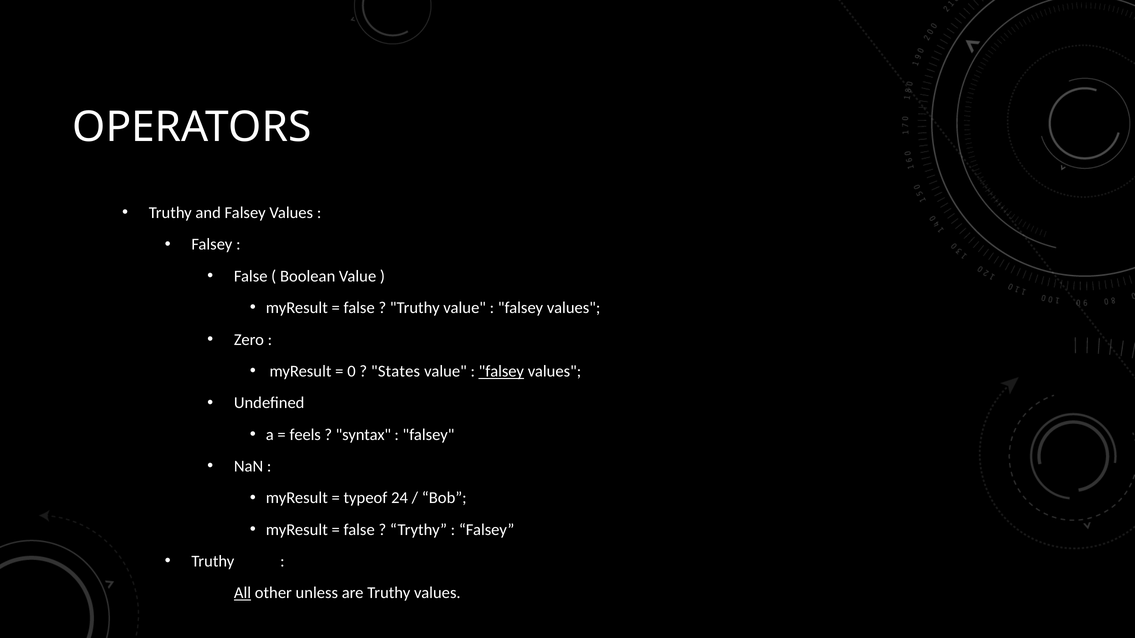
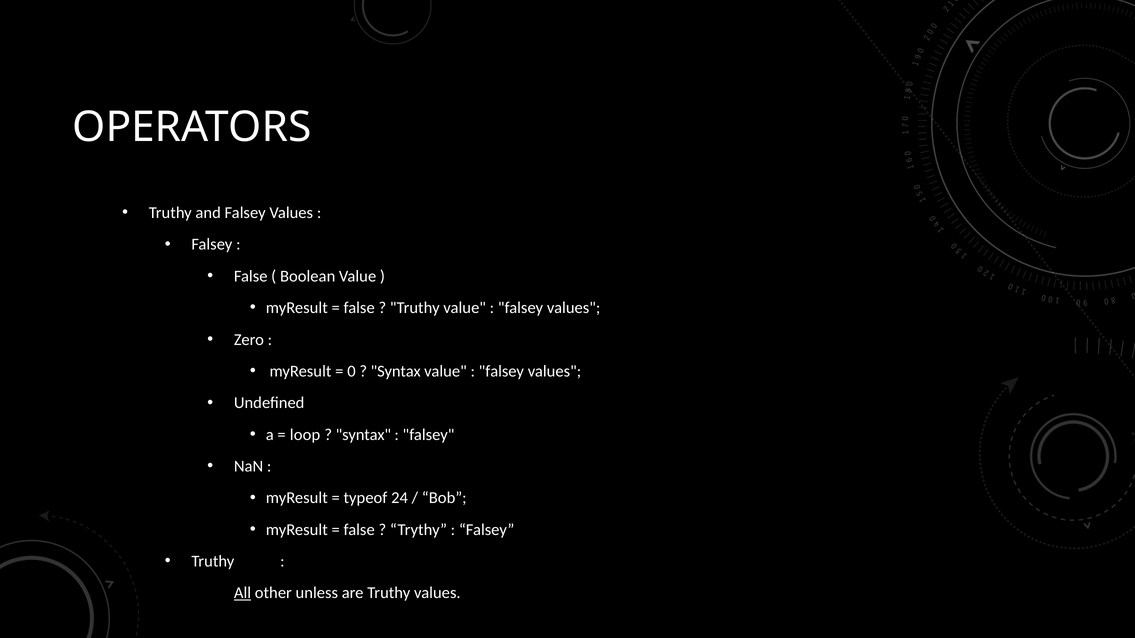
States: States -> Syntax (396, 371)
falsey underline: present -> none (501, 371)
feels: feels -> loop (305, 435)
